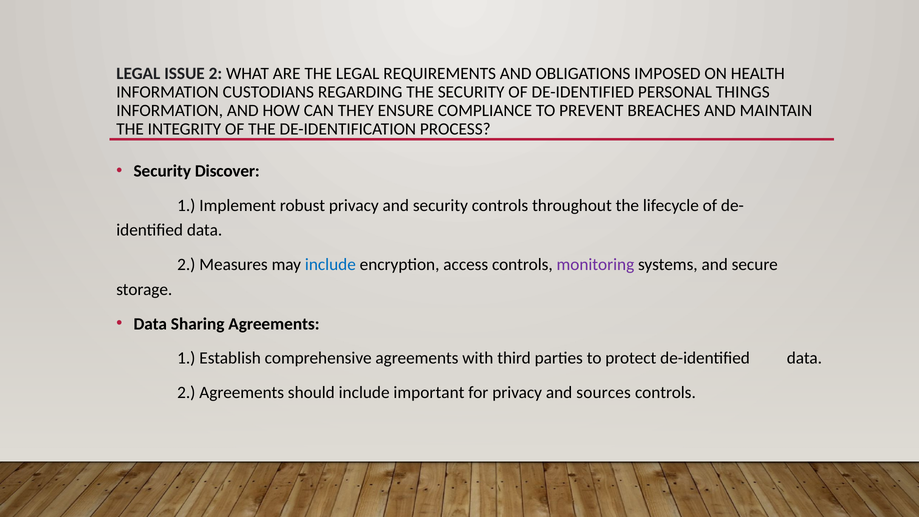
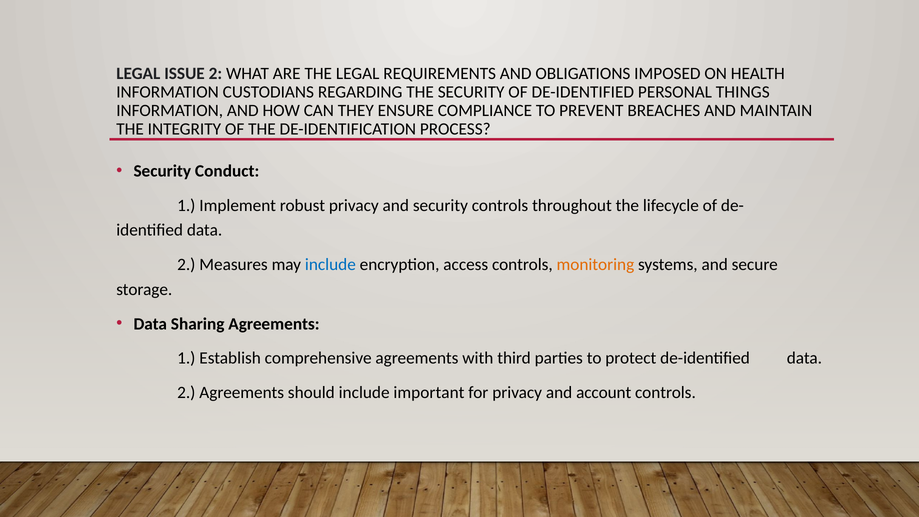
Discover: Discover -> Conduct (227, 171)
monitoring colour: purple -> orange (595, 265)
sources: sources -> account (604, 393)
